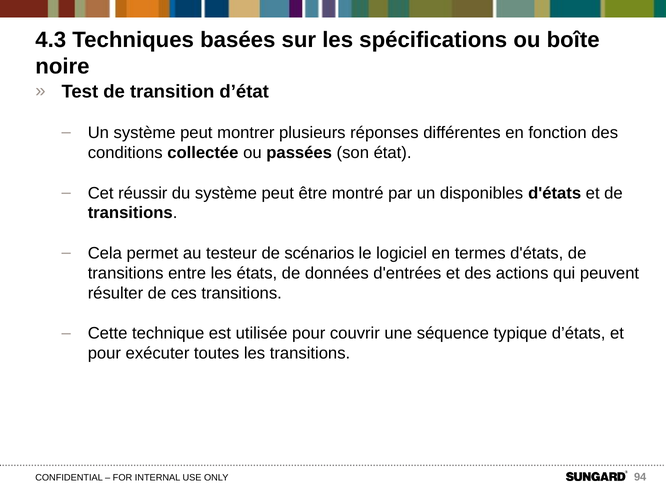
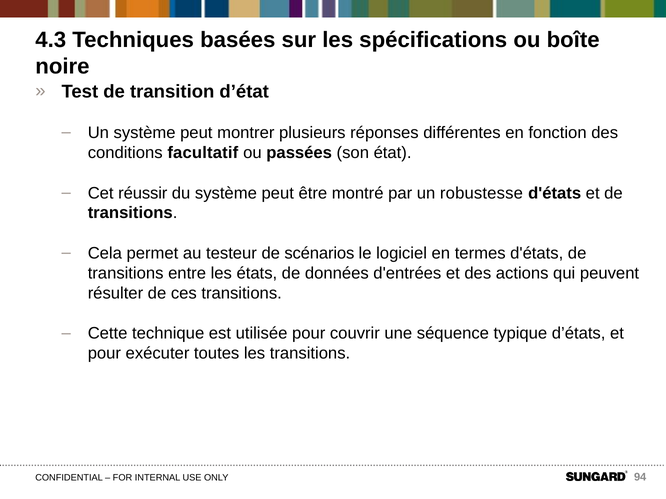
collectée: collectée -> facultatif (203, 153)
disponibles: disponibles -> robustesse (481, 193)
